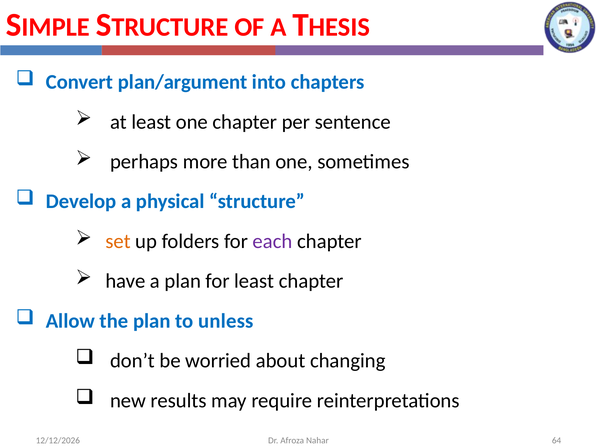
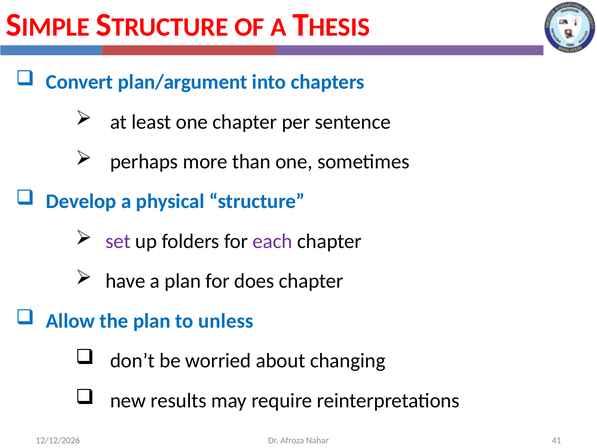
set colour: orange -> purple (118, 241)
for least: least -> does (254, 281)
64: 64 -> 41 (557, 440)
